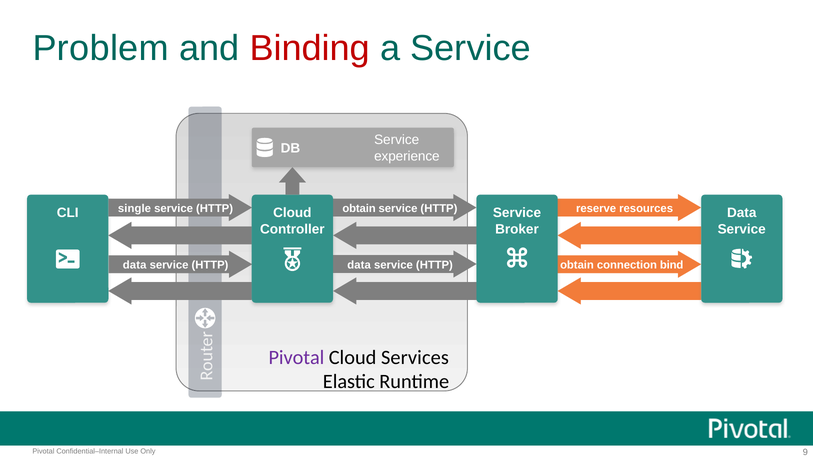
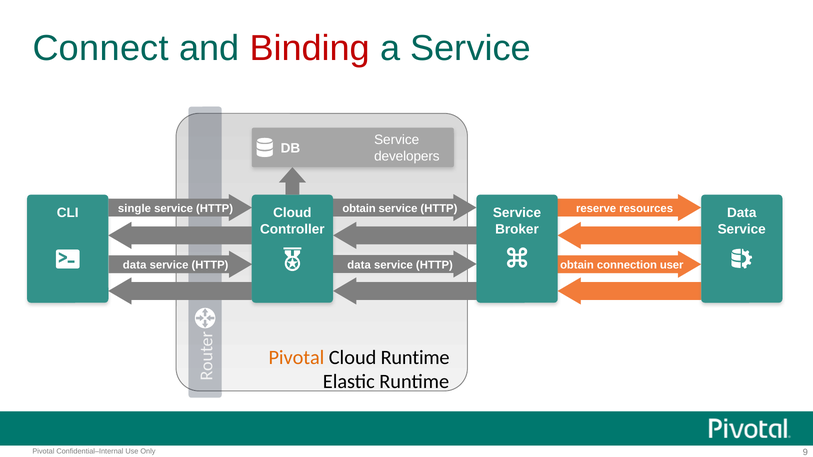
Problem: Problem -> Connect (101, 48)
experience: experience -> developers (407, 156)
bind: bind -> user (672, 265)
Pivotal colour: purple -> orange (296, 358)
Cloud Services: Services -> Runtime (415, 358)
